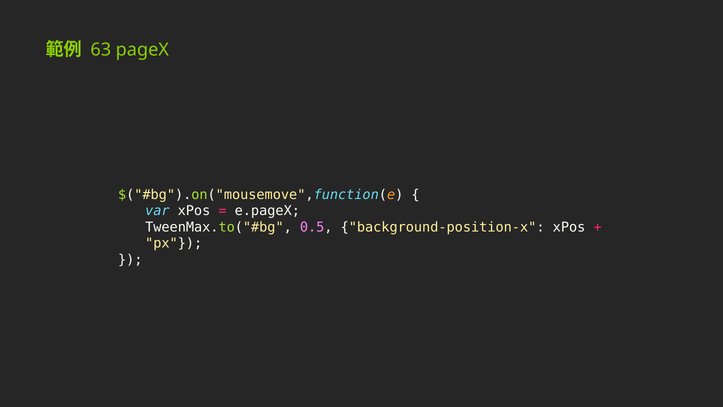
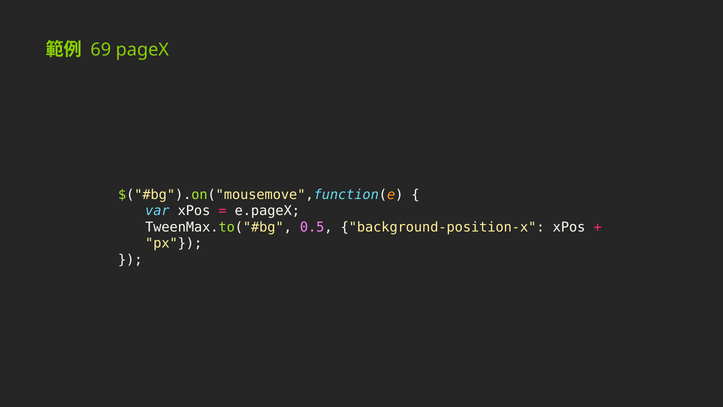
63: 63 -> 69 (101, 50)
